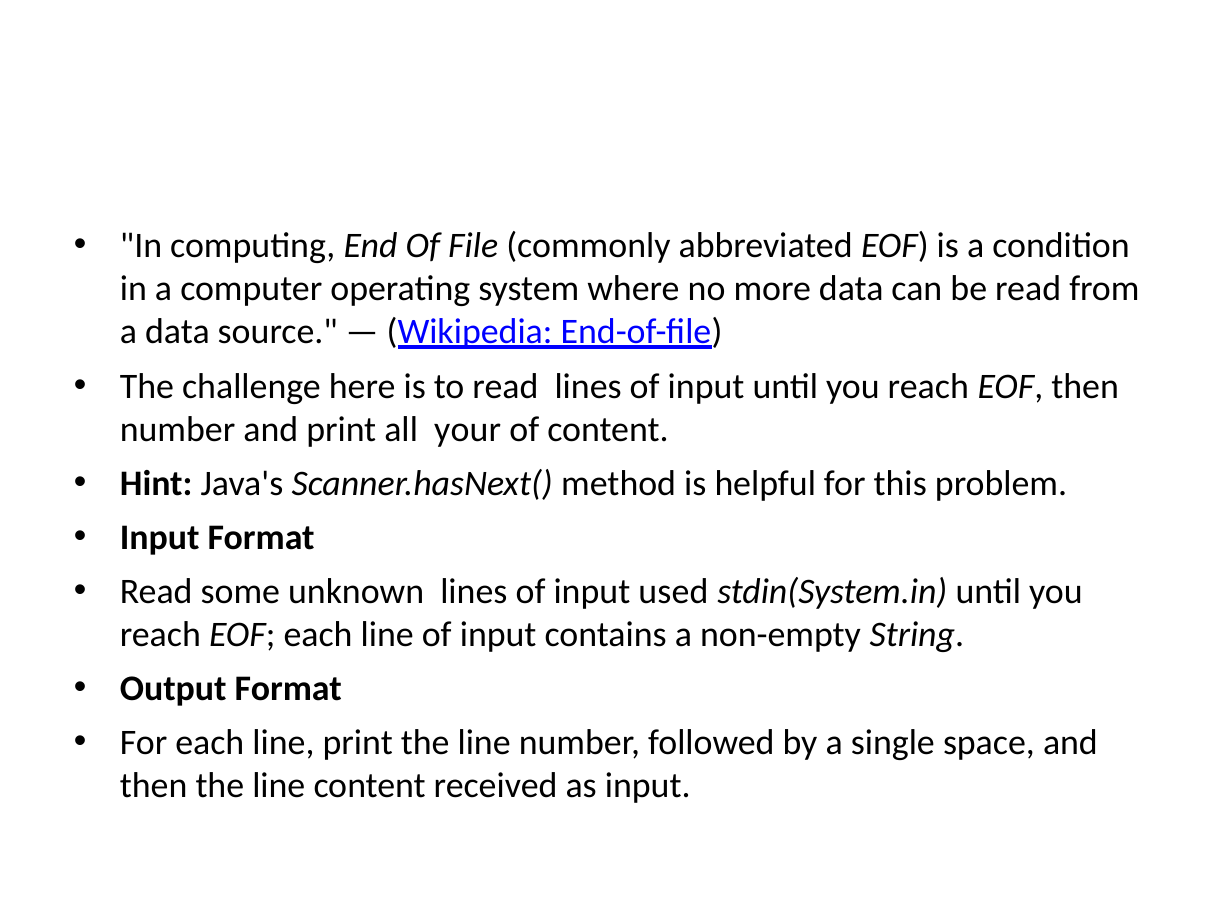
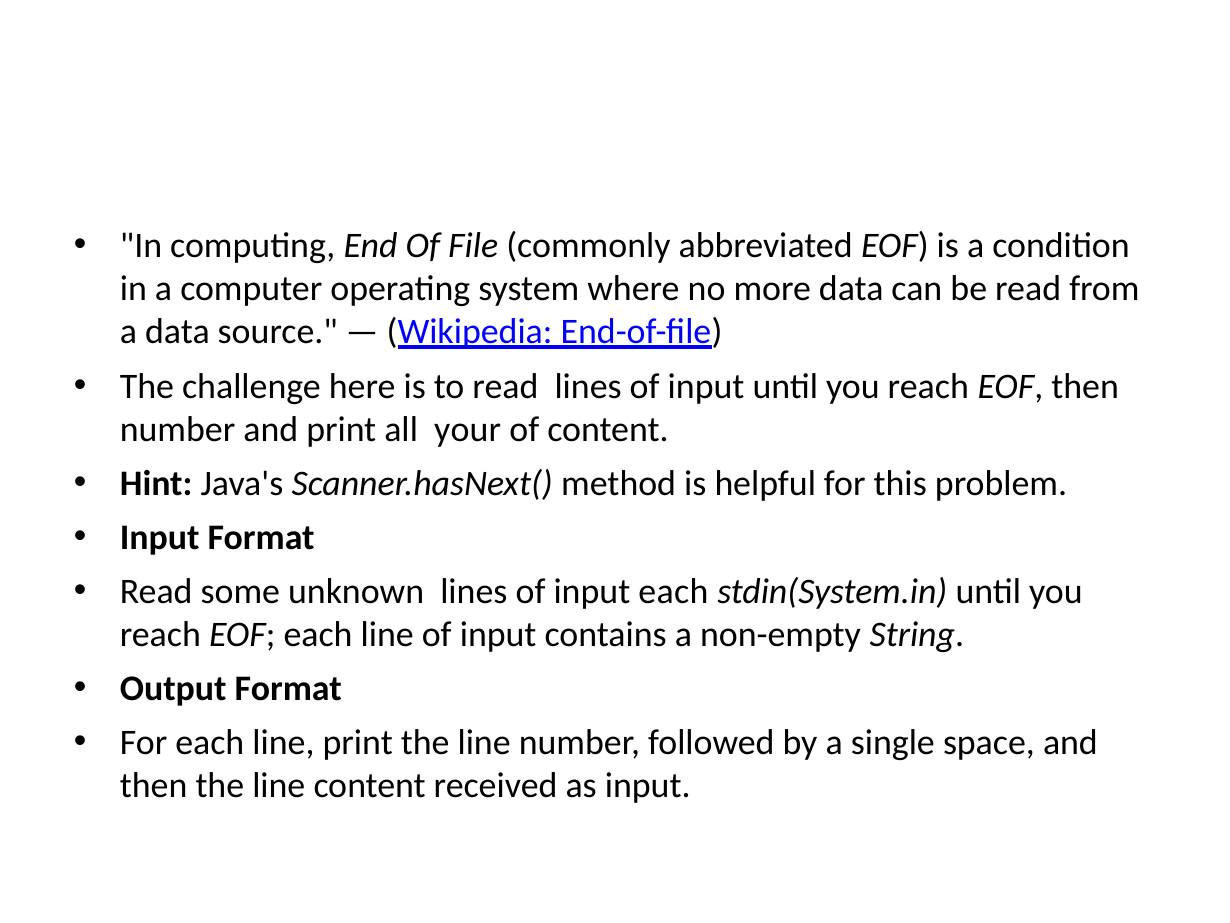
input used: used -> each (673, 591)
